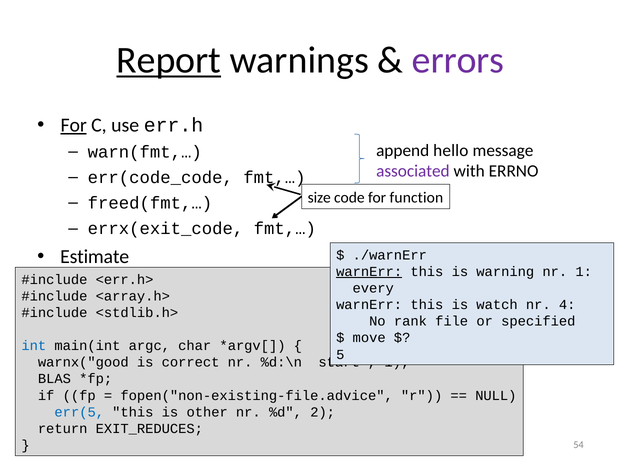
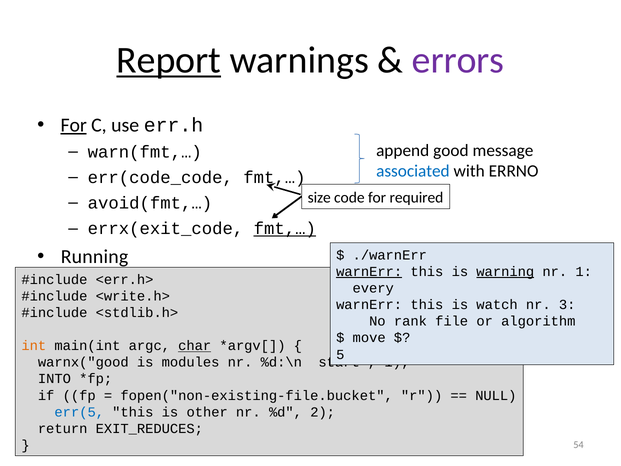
hello: hello -> good (451, 150)
associated colour: purple -> blue (413, 171)
function: function -> required (416, 197)
freed(fmt,…: freed(fmt,… -> avoid(fmt,… (150, 203)
fmt,… underline: none -> present (285, 229)
Estimate: Estimate -> Running (94, 257)
warning underline: none -> present (505, 272)
<array.h>: <array.h> -> <write.h> (133, 296)
4: 4 -> 3 (567, 305)
specified: specified -> algorithm (538, 321)
int colour: blue -> orange (34, 346)
char underline: none -> present (195, 346)
correct: correct -> modules (191, 362)
BLAS: BLAS -> INTO (54, 379)
fopen("non-existing-file.advice: fopen("non-existing-file.advice -> fopen("non-existing-file.bucket (257, 395)
